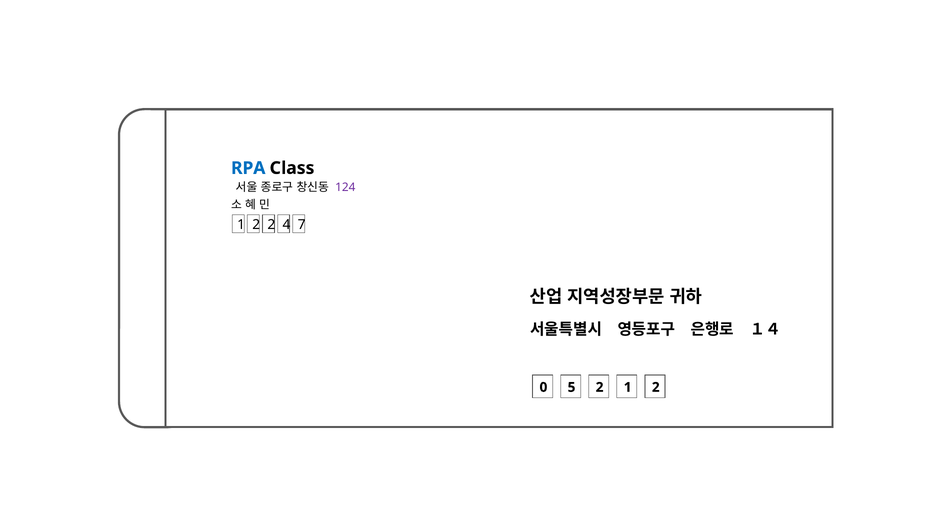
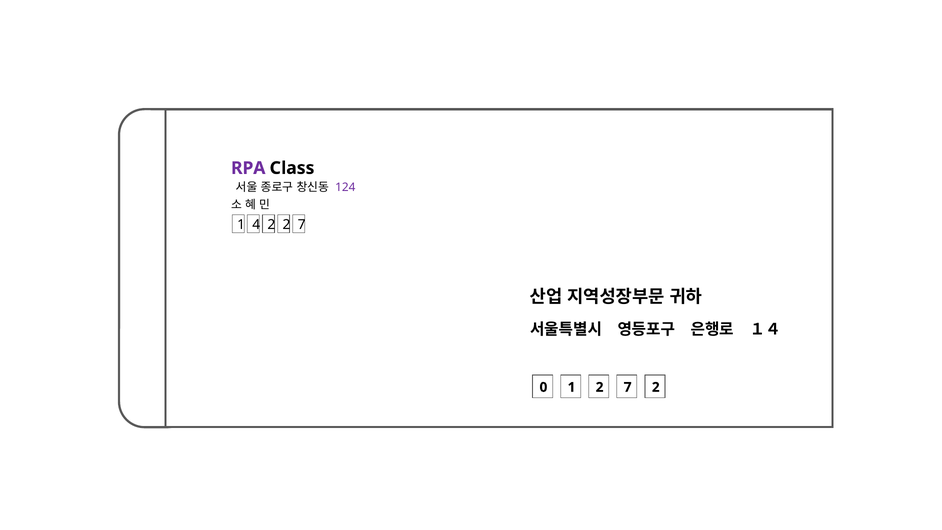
RPA colour: blue -> purple (248, 168)
2: 2 -> 4 (256, 225)
2 4: 4 -> 2 (286, 225)
0 5: 5 -> 1 (572, 387)
1: 1 -> 7 (628, 387)
